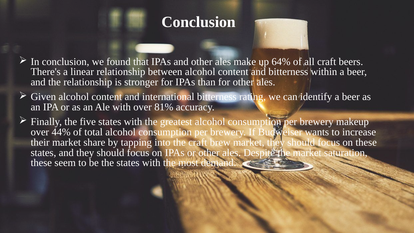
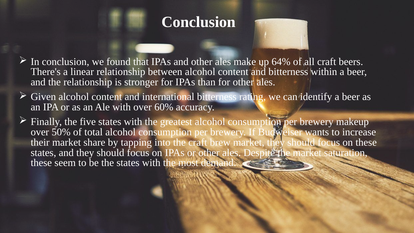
81%: 81% -> 60% (164, 107)
44%: 44% -> 50% (61, 132)
